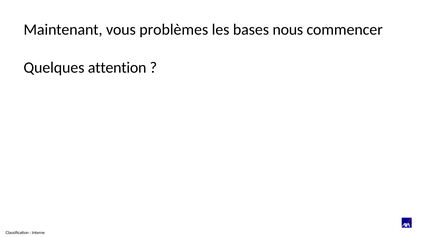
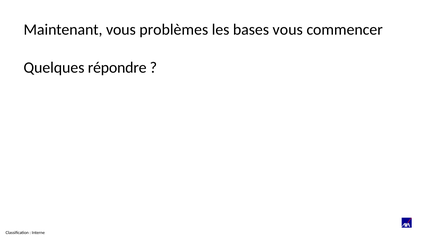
bases nous: nous -> vous (288, 30)
attention: attention -> répondre (117, 67)
